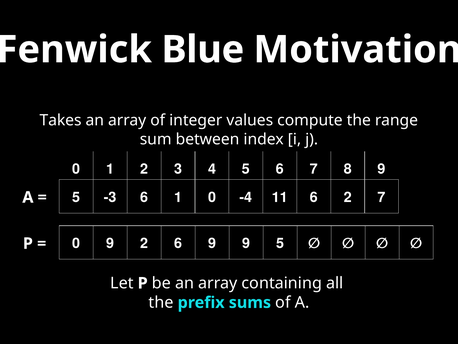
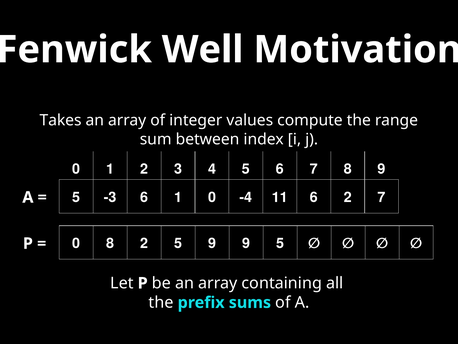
Blue: Blue -> Well (203, 50)
0 9: 9 -> 8 (110, 243)
2 6: 6 -> 5 (178, 243)
